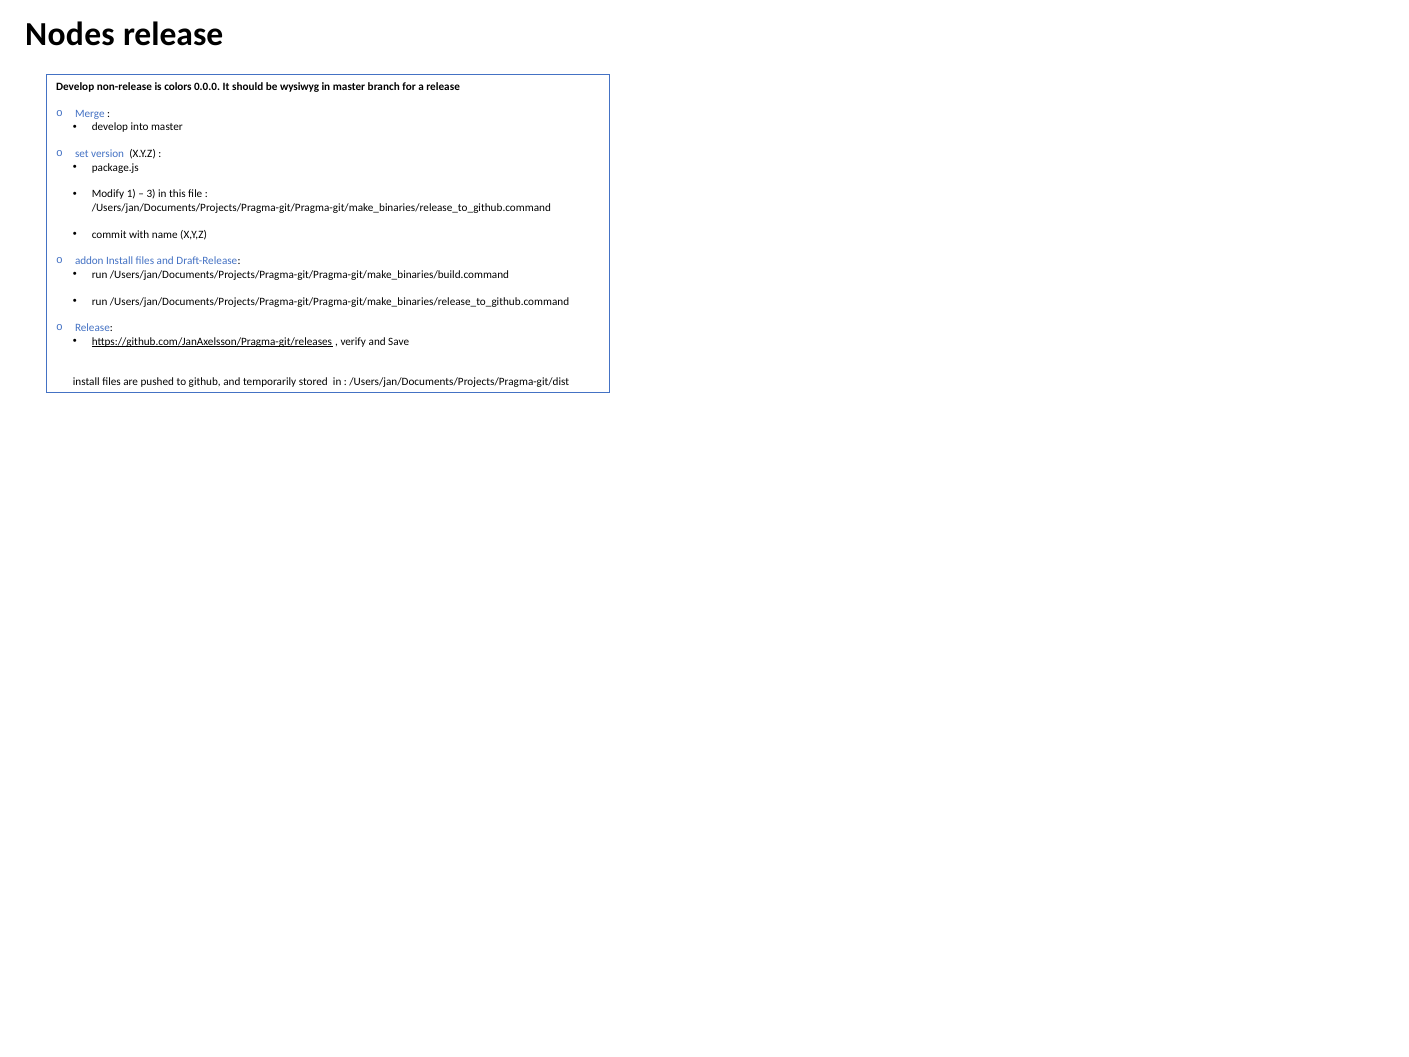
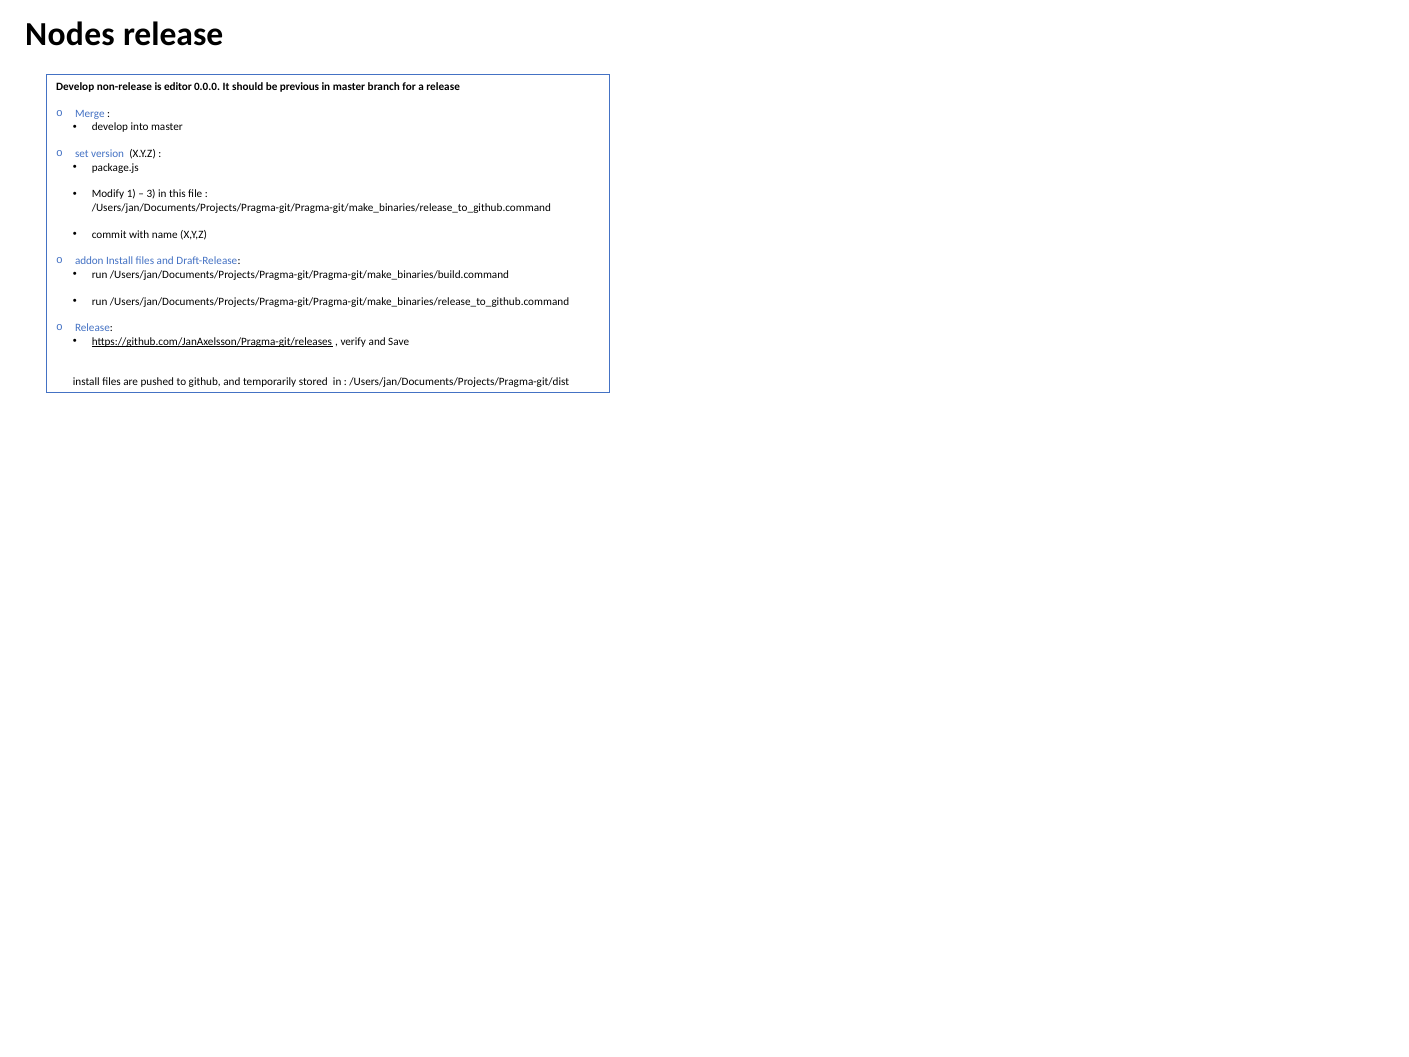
colors: colors -> editor (178, 87)
wysiwyg: wysiwyg -> previous (300, 87)
